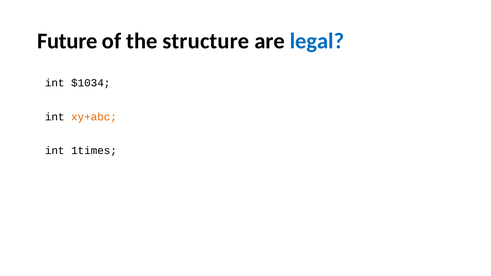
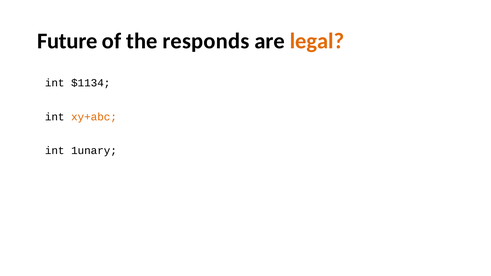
structure: structure -> responds (206, 41)
legal colour: blue -> orange (317, 41)
$1034: $1034 -> $1134 (91, 83)
1times: 1times -> 1unary (94, 151)
